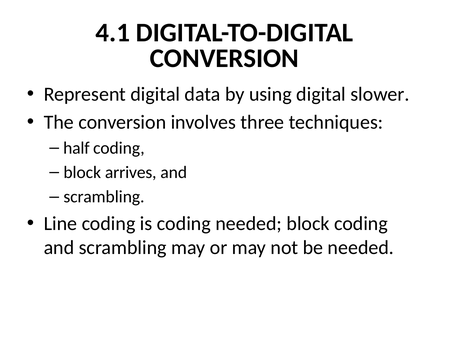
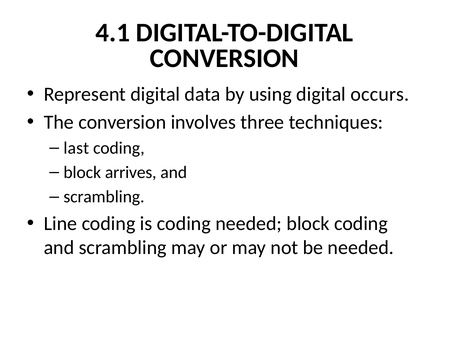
slower: slower -> occurs (380, 94)
half: half -> last (76, 148)
